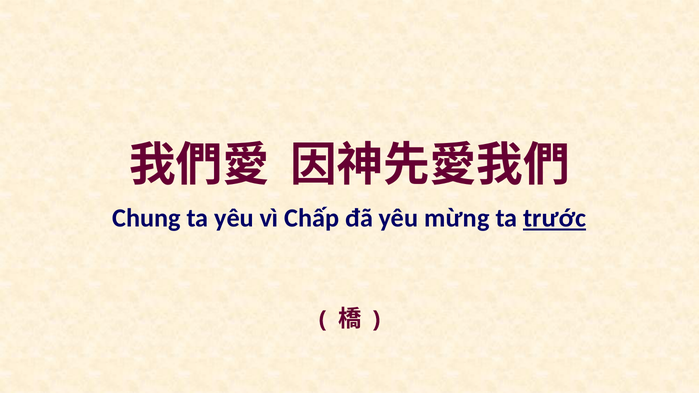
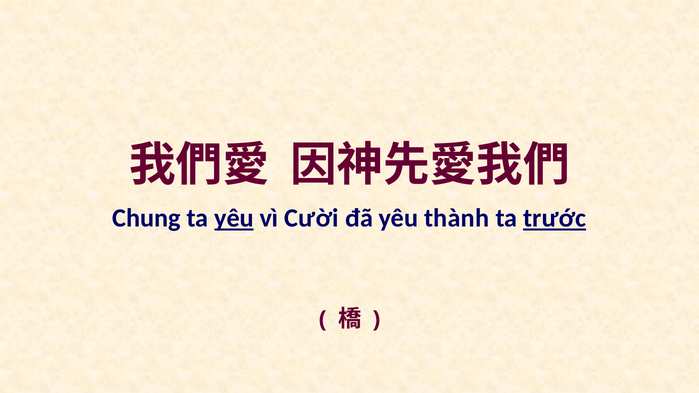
yêu underline: none -> present (234, 218)
Chấp: Chấp -> Cười (312, 218)
mừng: mừng -> thành (457, 218)
